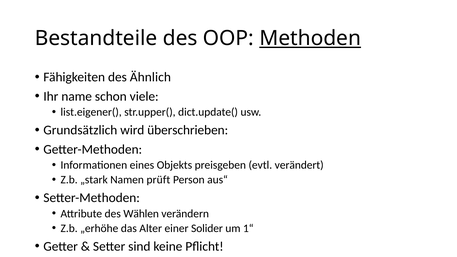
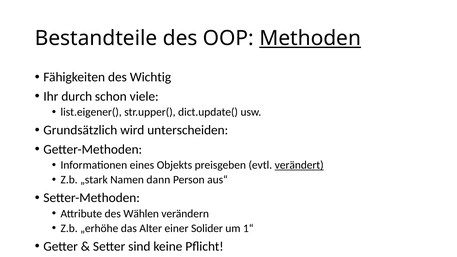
Ähnlich: Ähnlich -> Wichtig (150, 77)
name: name -> durch (77, 96)
überschrieben: überschrieben -> unterscheiden (188, 130)
verändert underline: none -> present (299, 165)
prüft: prüft -> dann (158, 180)
